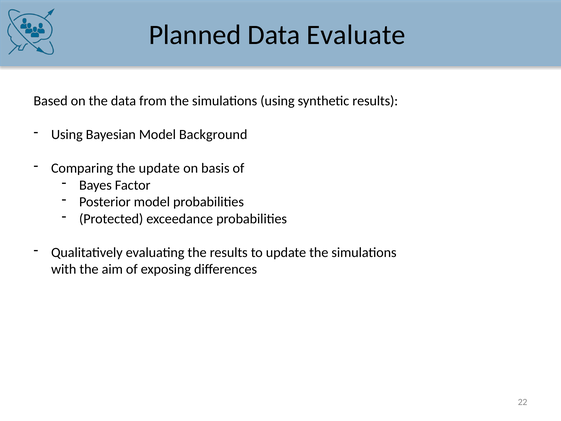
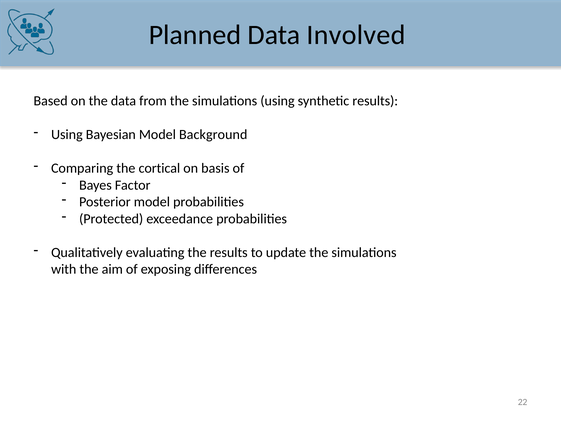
Evaluate: Evaluate -> Involved (356, 35)
the update: update -> cortical (159, 168)
